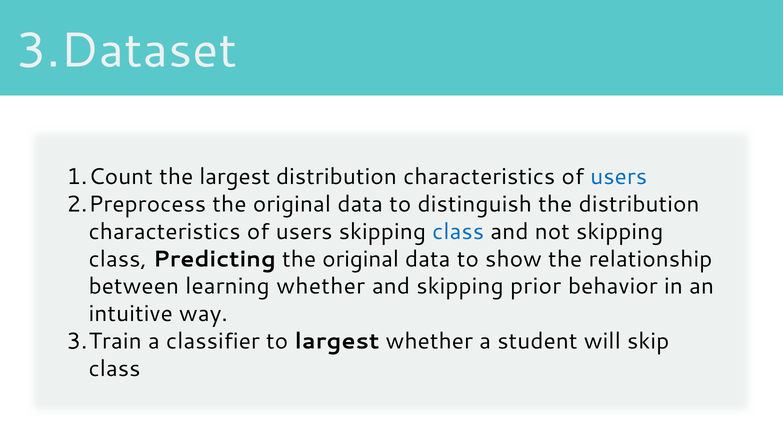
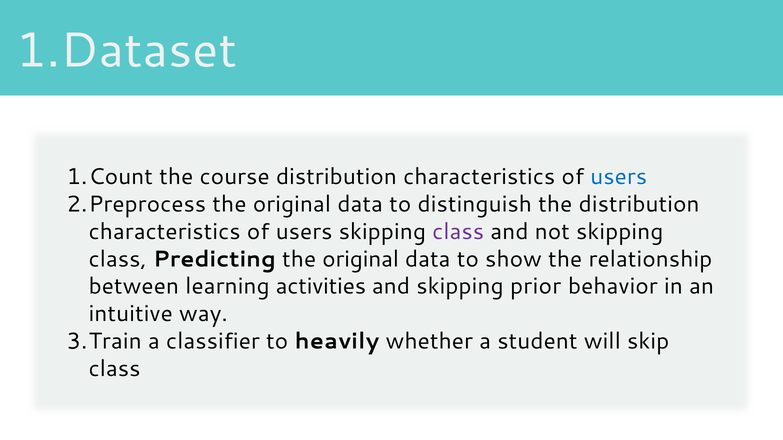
3.Dataset: 3.Dataset -> 1.Dataset (126, 51)
the largest: largest -> course (235, 177)
class colour: blue -> purple (458, 232)
learning whether: whether -> activities (321, 287)
to largest: largest -> heavily (337, 342)
